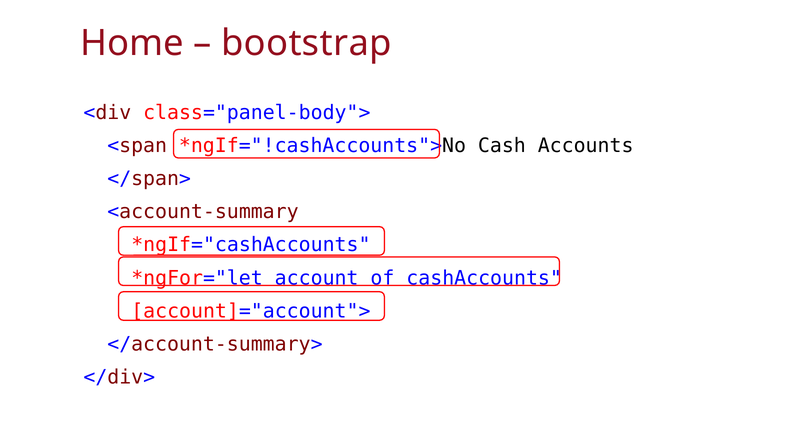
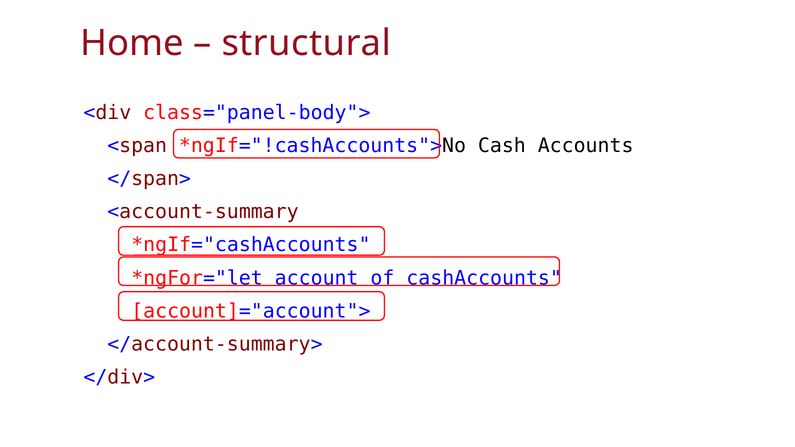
bootstrap: bootstrap -> structural (306, 43)
